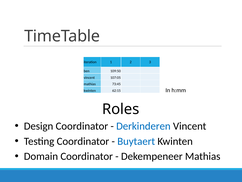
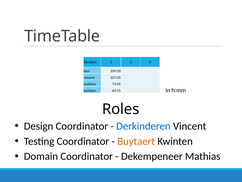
Buytaert colour: blue -> orange (136, 141)
